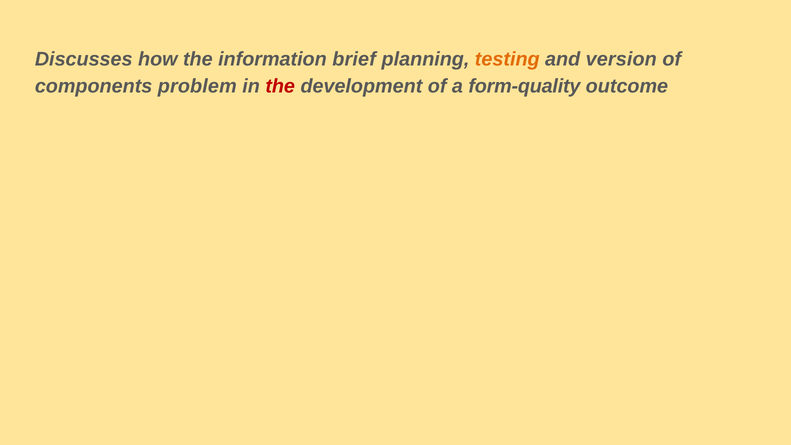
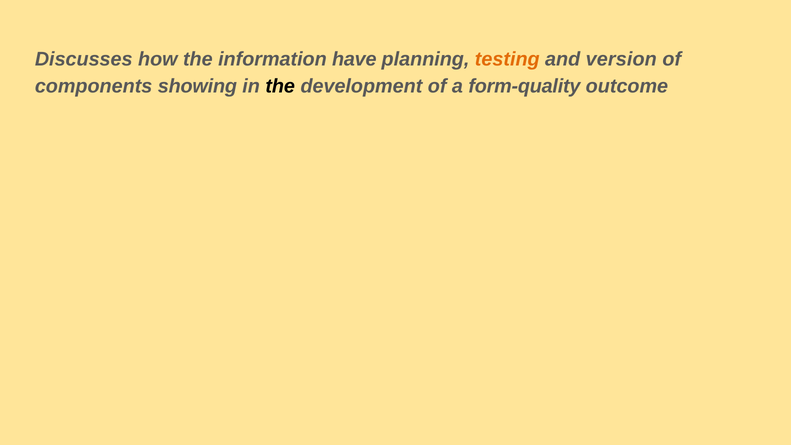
brief: brief -> have (354, 59)
problem: problem -> showing (197, 86)
the colour: red -> black (280, 86)
